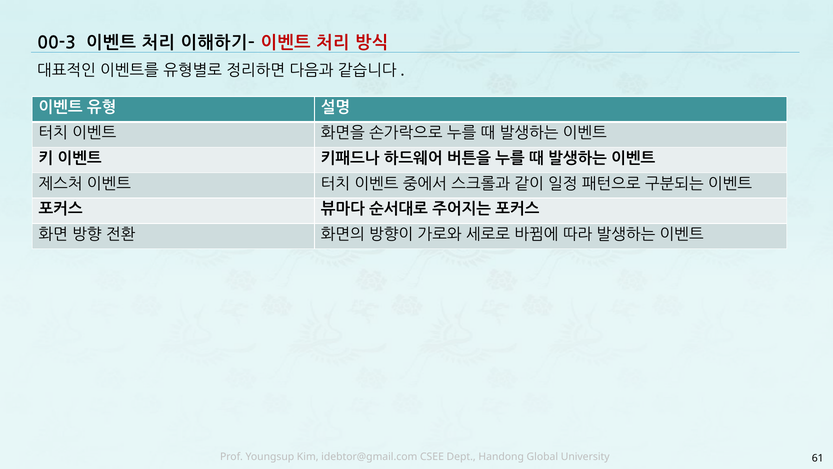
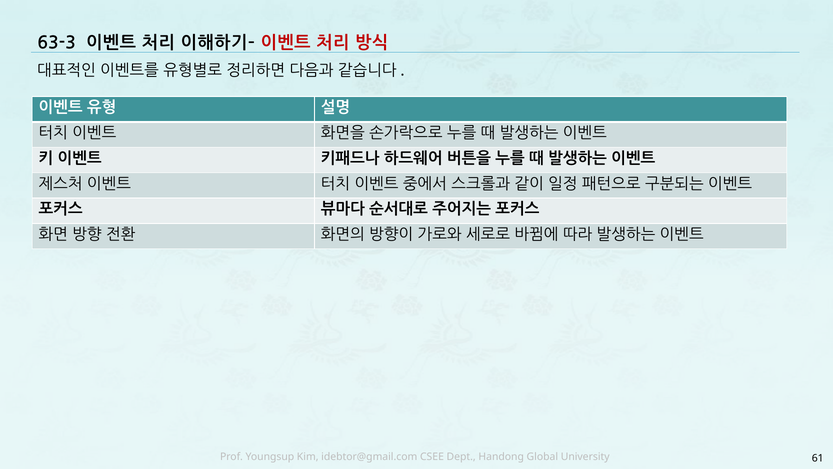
00-3: 00-3 -> 63-3 (57, 43)
